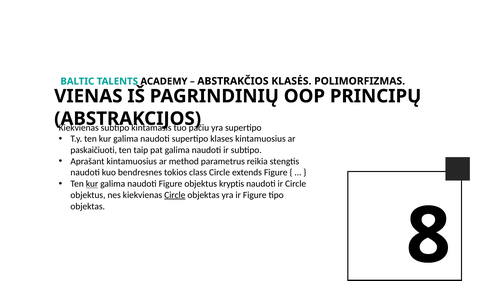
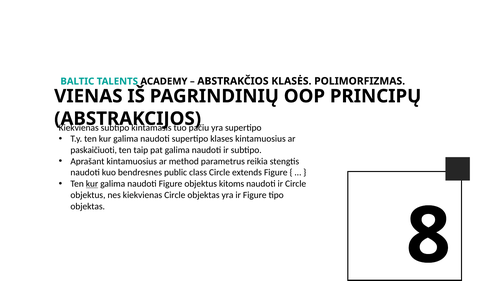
tokios: tokios -> public (176, 172)
kryptis: kryptis -> kitoms (232, 184)
Circle underline: present -> none (175, 195)
